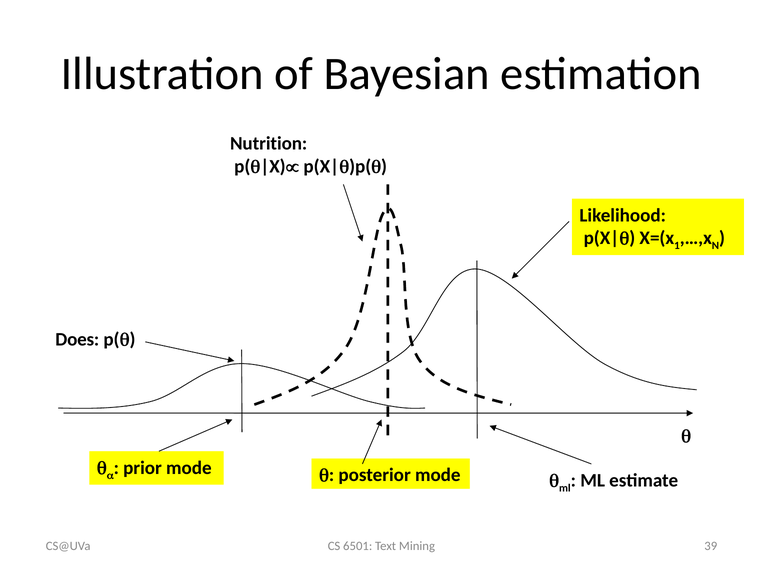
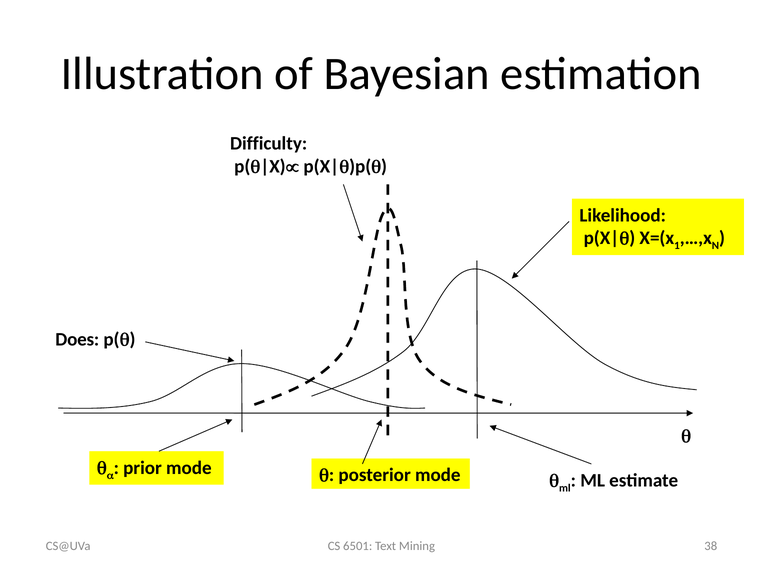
Nutrition: Nutrition -> Difficulty (269, 144)
39: 39 -> 38 (711, 546)
